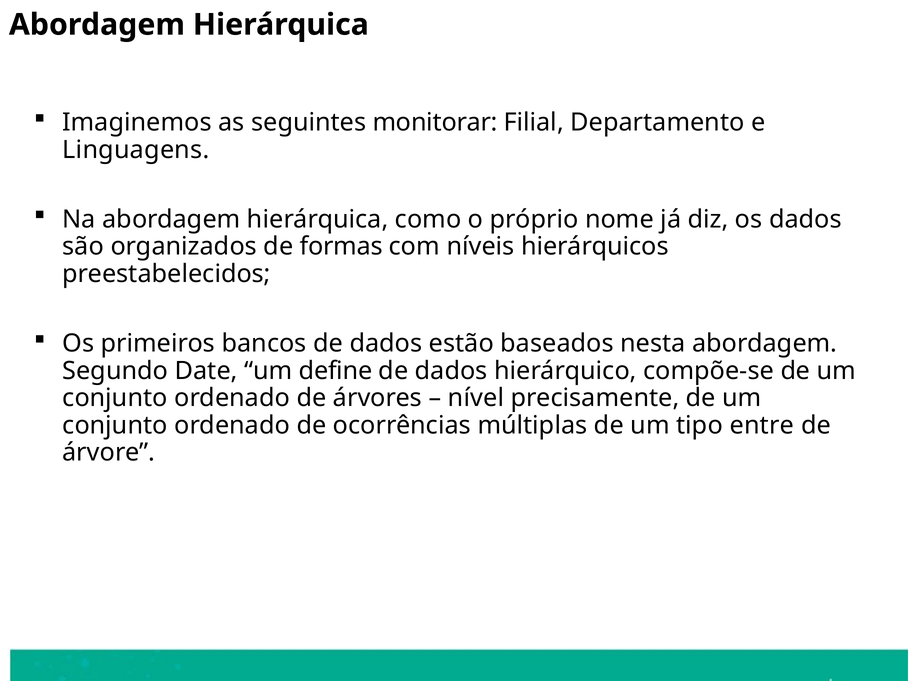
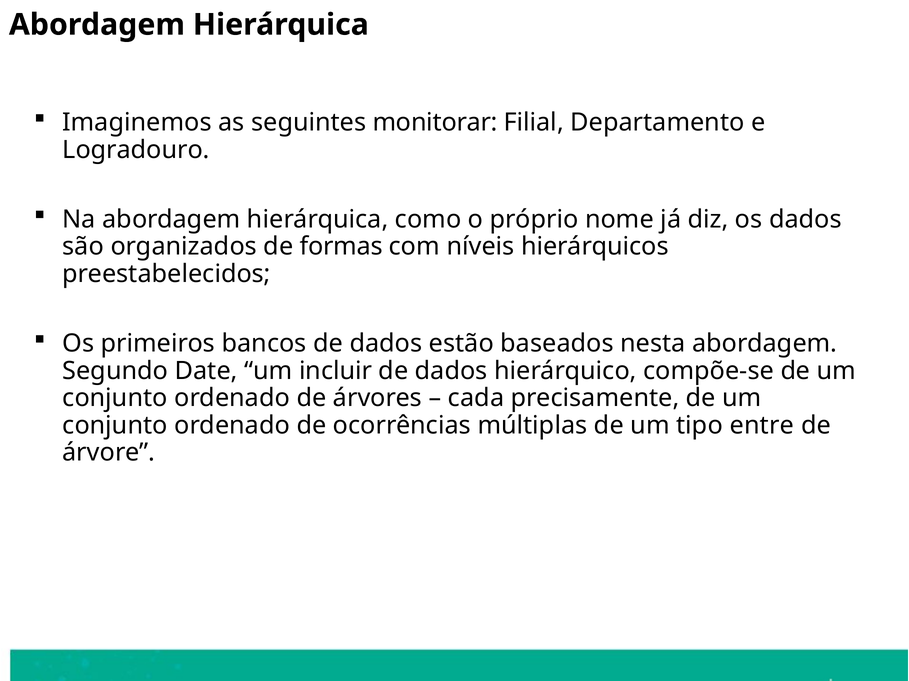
Linguagens: Linguagens -> Logradouro (136, 150)
define: define -> incluir (335, 371)
nível: nível -> cada (476, 398)
